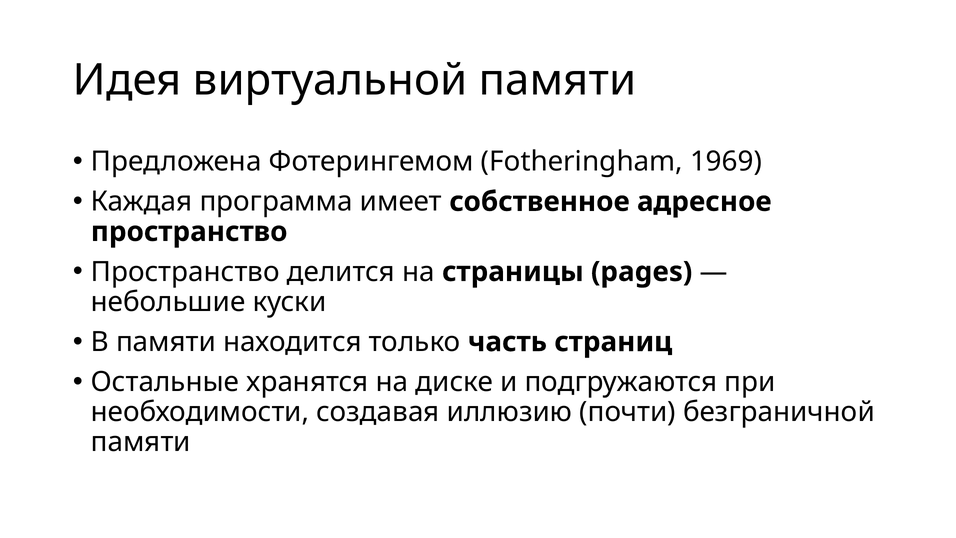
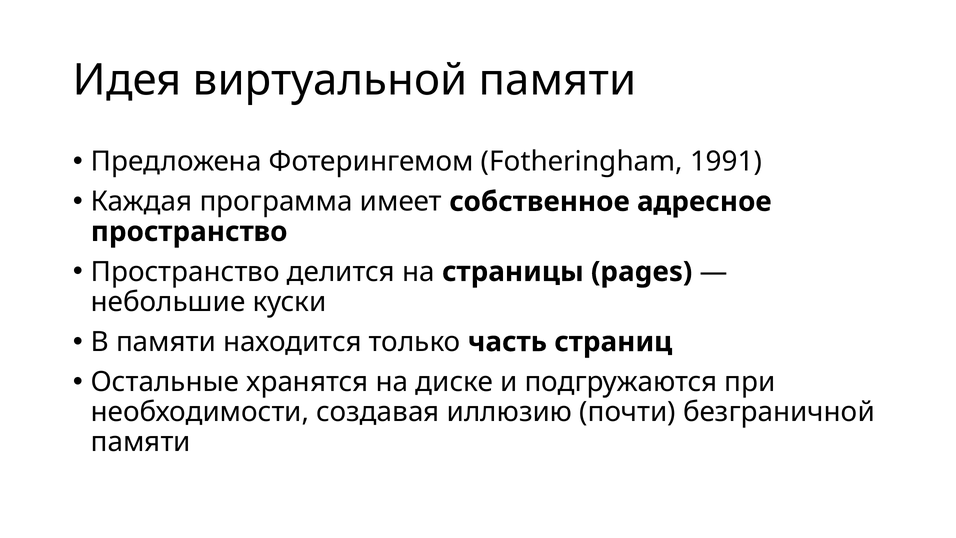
1969: 1969 -> 1991 (726, 162)
